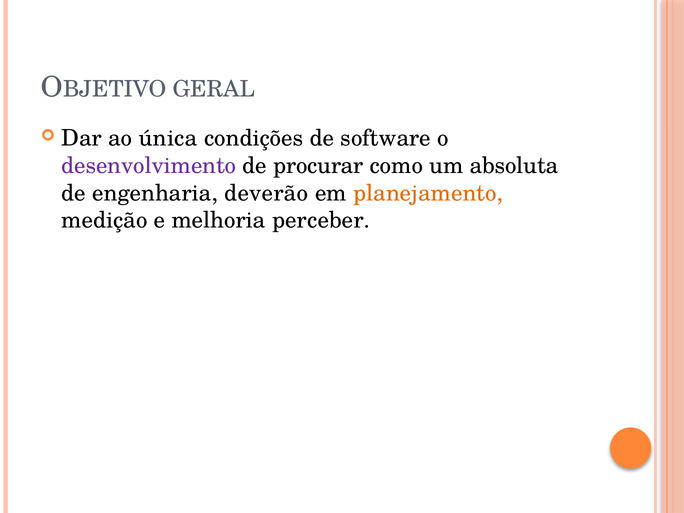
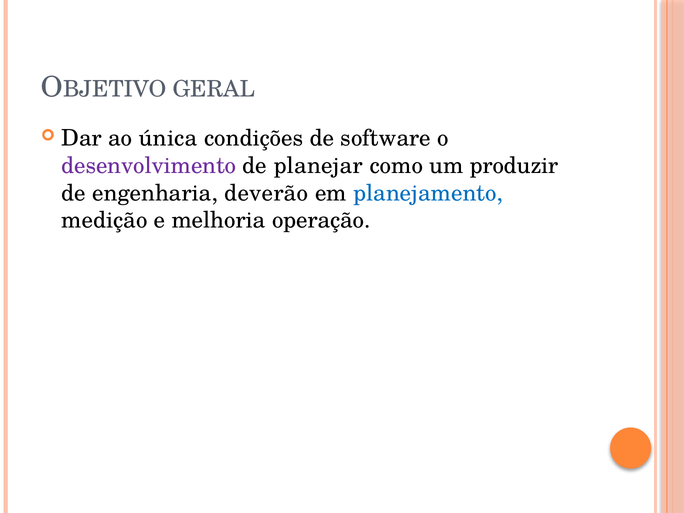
procurar: procurar -> planejar (318, 166)
absoluta: absoluta -> produzir (514, 166)
planejamento colour: orange -> blue (428, 193)
perceber: perceber -> operação (321, 220)
